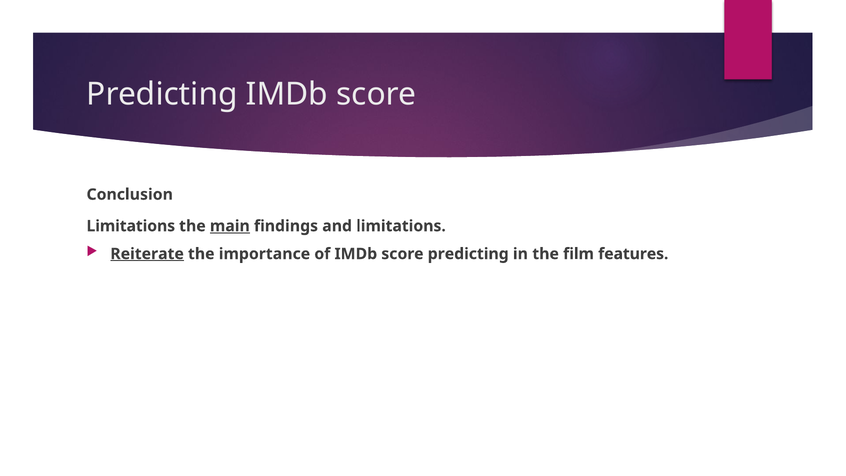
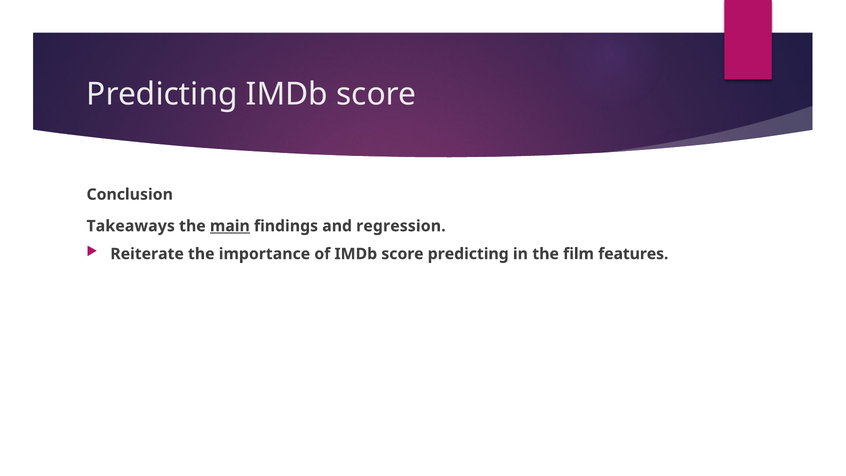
Limitations: Limitations -> Takeaways (131, 226)
and limitations: limitations -> regression (401, 226)
Reiterate underline: present -> none (147, 254)
